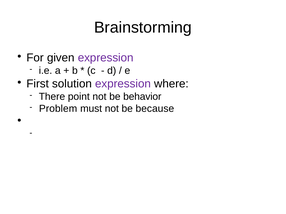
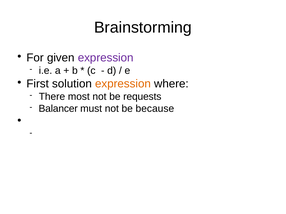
expression colour: purple -> orange (123, 84)
point: point -> most (79, 97)
behavior: behavior -> requests (142, 97)
Problem: Problem -> Balancer (58, 109)
